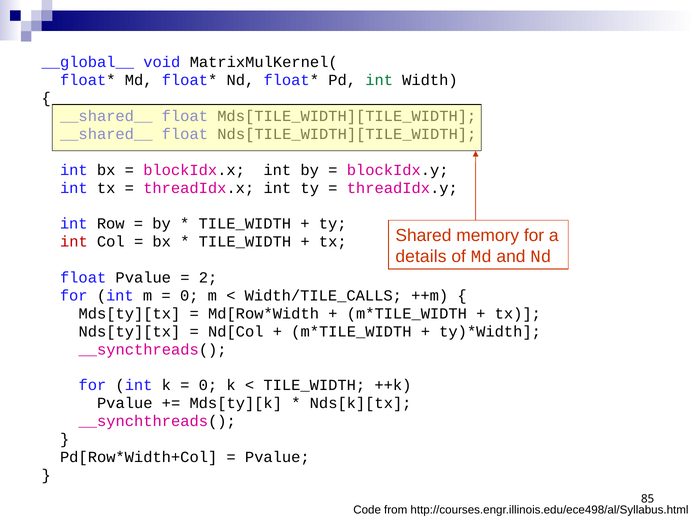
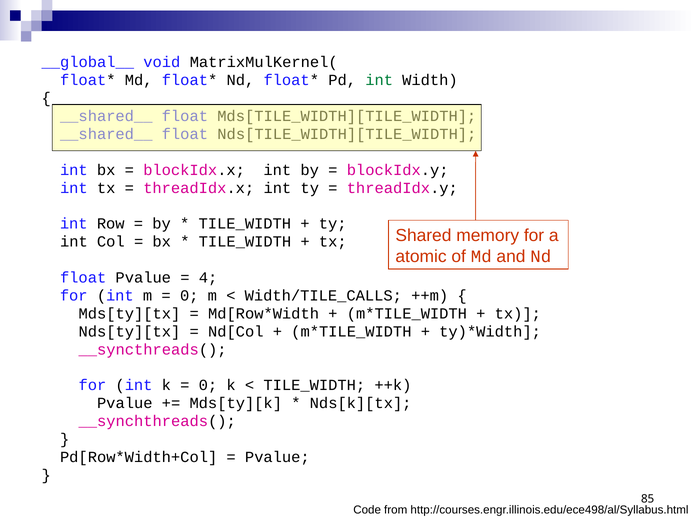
int colour: red -> black (74, 242)
details: details -> atomic (421, 256)
2: 2 -> 4 (208, 278)
